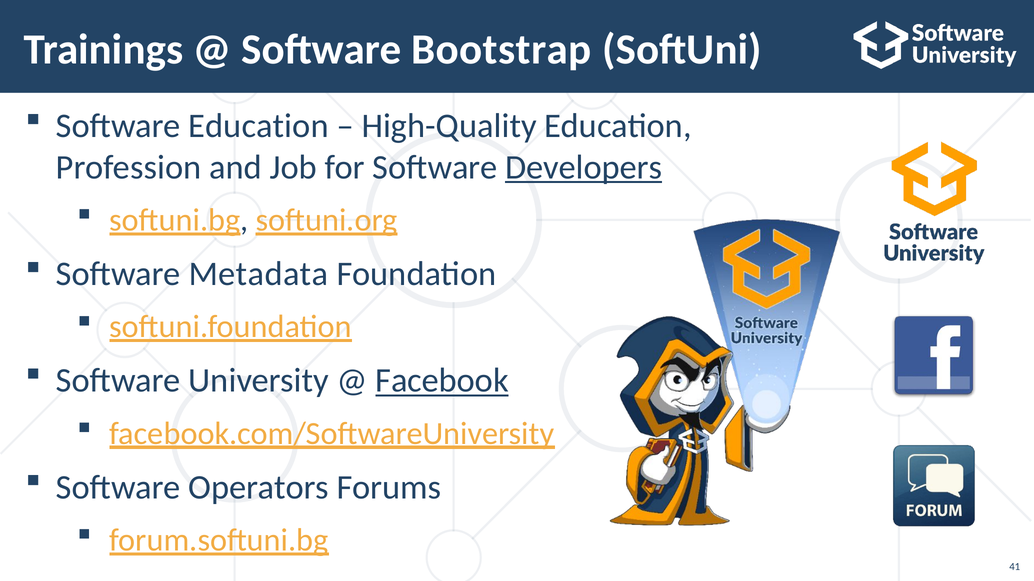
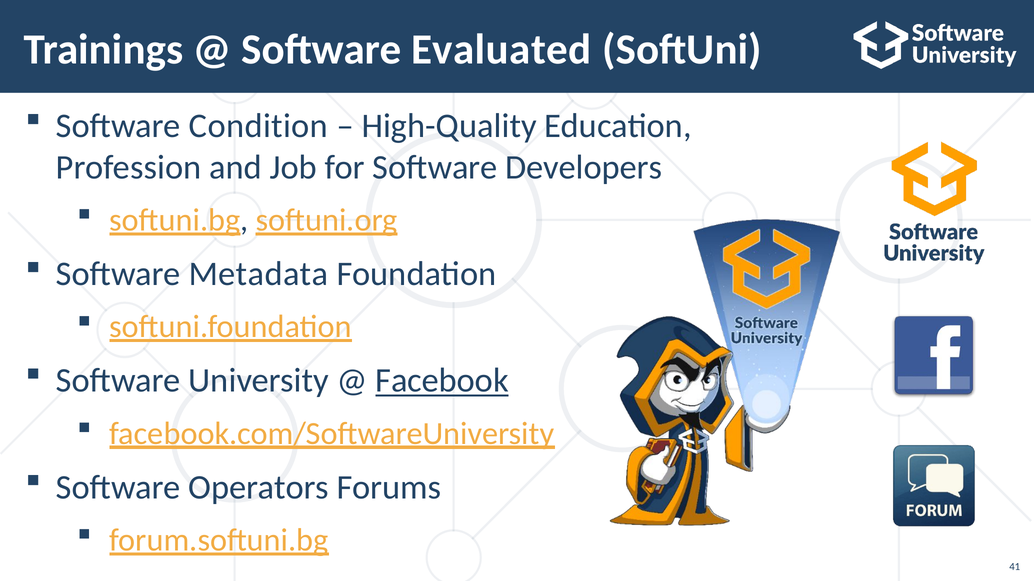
Bootstrap: Bootstrap -> Evaluated (501, 50)
Software Education: Education -> Condition (258, 126)
Developers underline: present -> none (584, 168)
